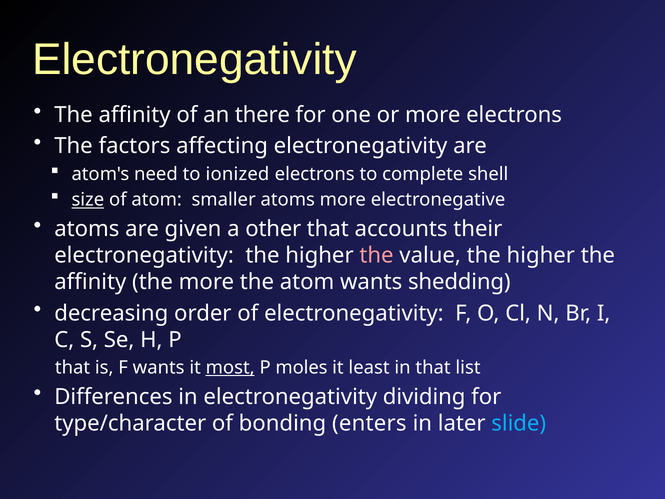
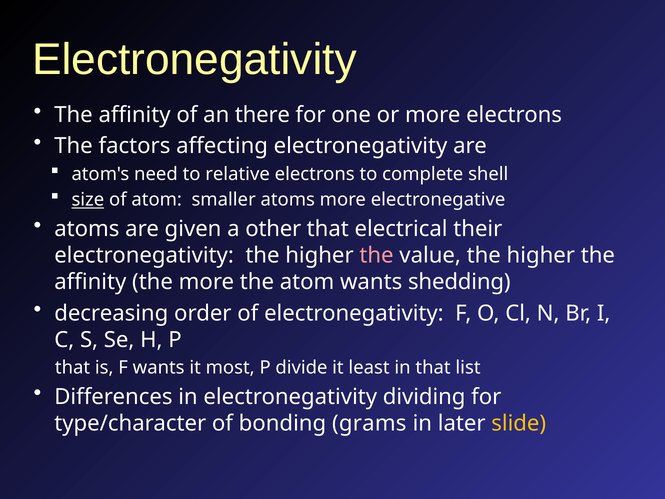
ionized: ionized -> relative (238, 174)
accounts: accounts -> electrical (401, 229)
most underline: present -> none (230, 367)
moles: moles -> divide (301, 367)
enters: enters -> grams (369, 423)
slide colour: light blue -> yellow (519, 423)
